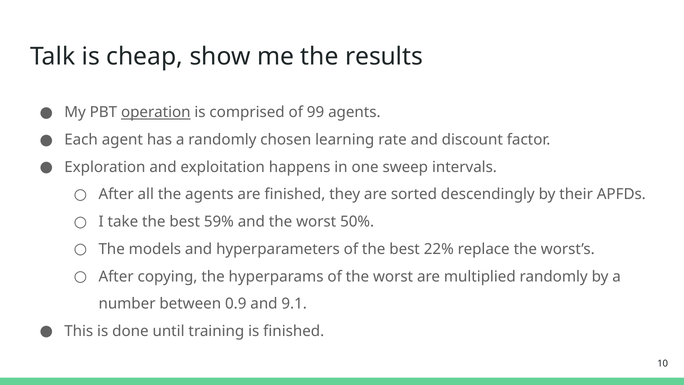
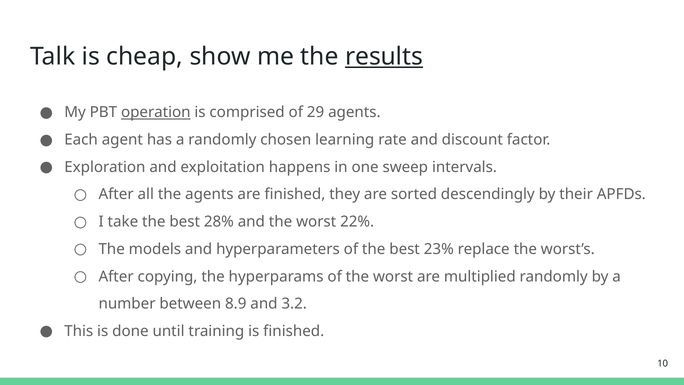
results underline: none -> present (384, 57)
99: 99 -> 29 (316, 112)
59%: 59% -> 28% (219, 222)
50%: 50% -> 22% (357, 222)
22%: 22% -> 23% (439, 249)
0.9: 0.9 -> 8.9 (236, 304)
9.1: 9.1 -> 3.2 (294, 304)
